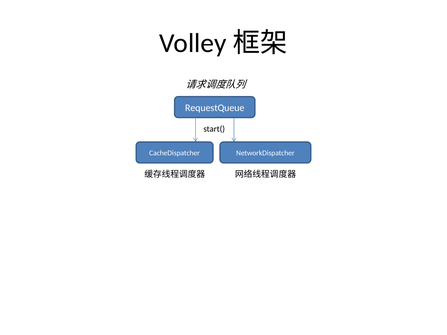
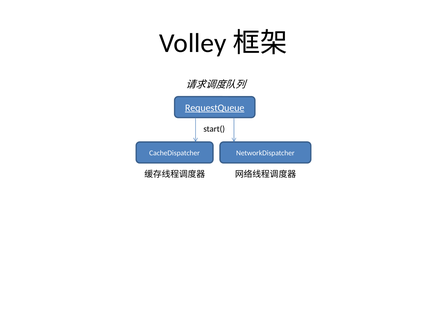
RequestQueue underline: none -> present (215, 108)
